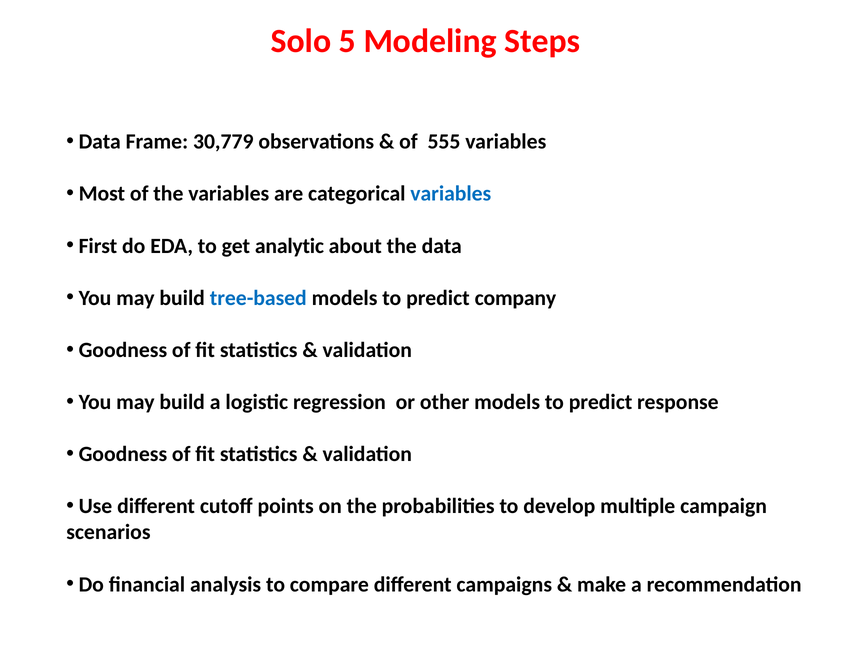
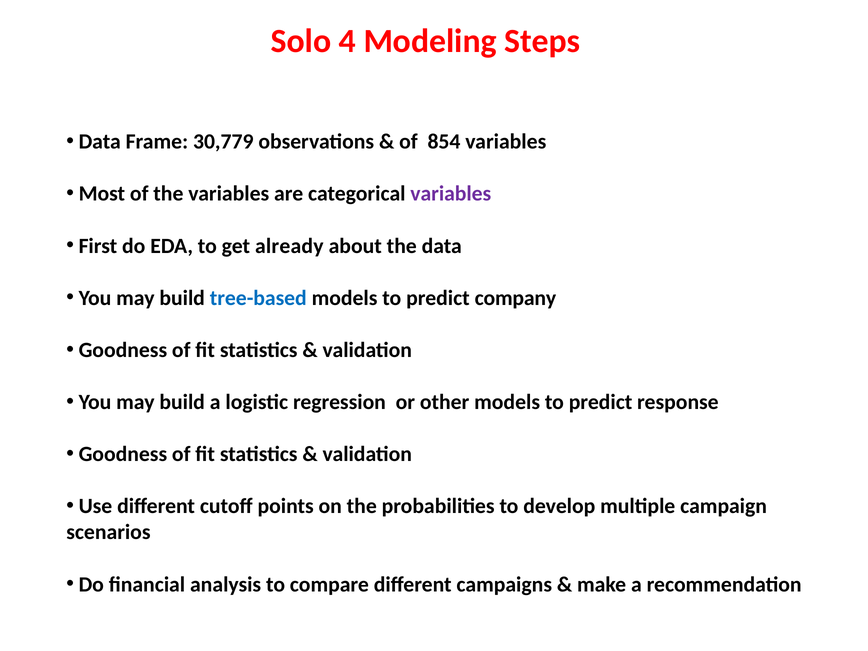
5: 5 -> 4 (347, 41)
555: 555 -> 854 (444, 142)
variables colour: blue -> purple (451, 194)
analytic: analytic -> already (289, 246)
